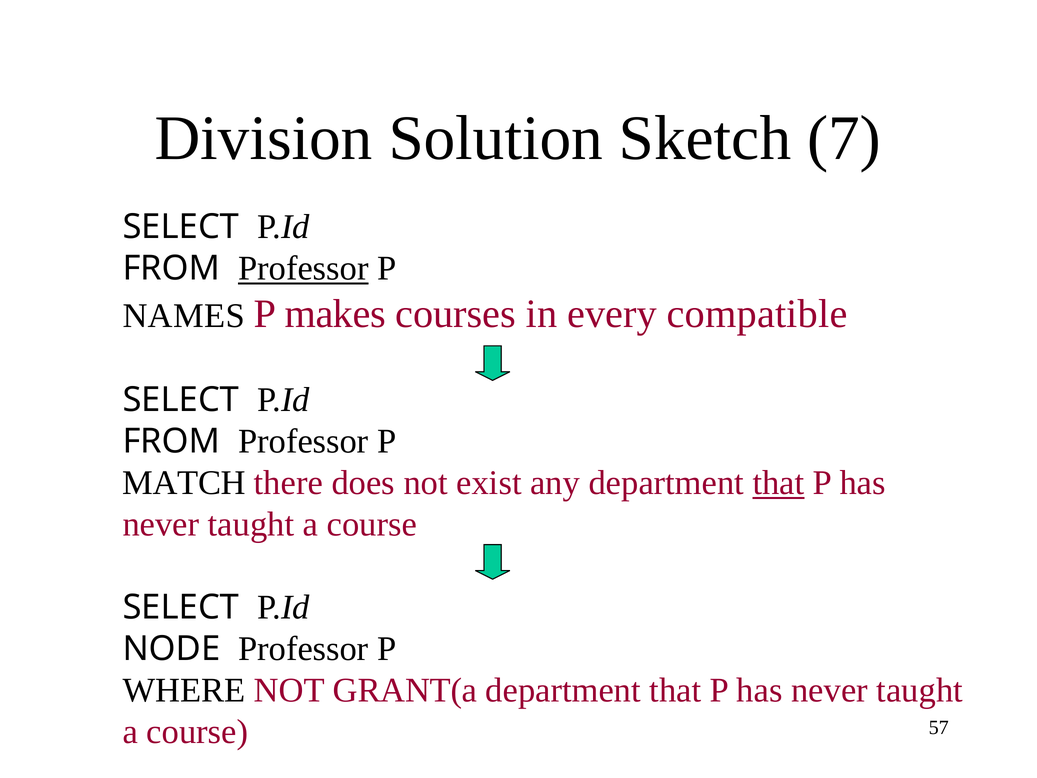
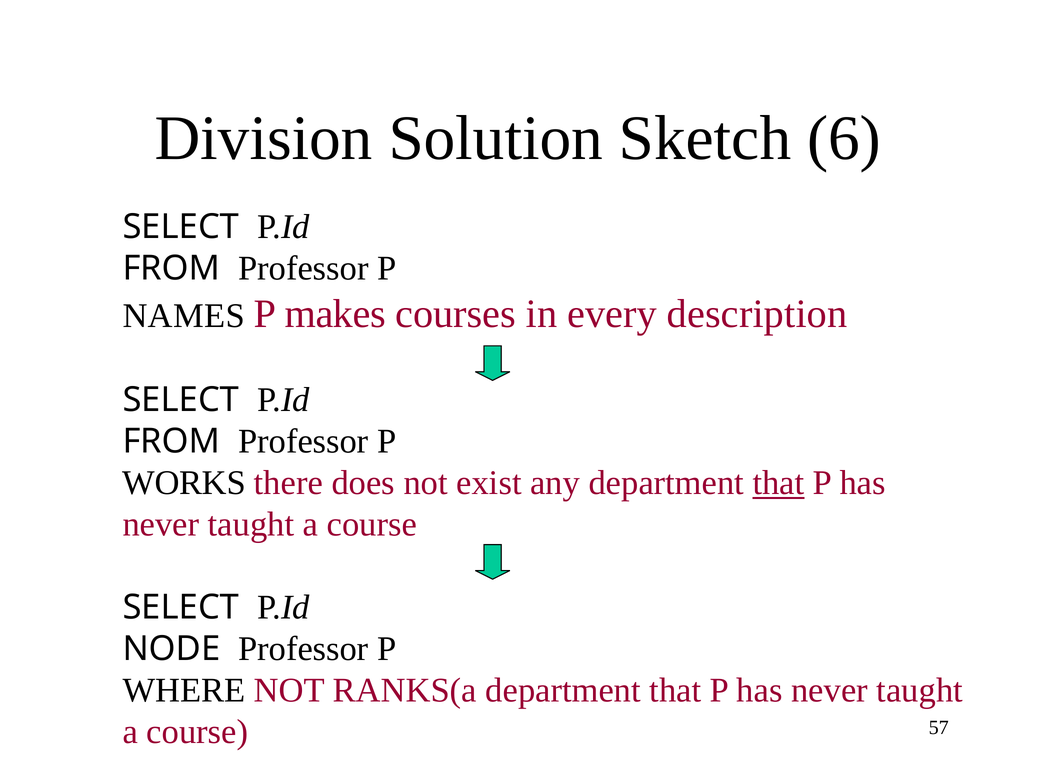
7: 7 -> 6 (844, 138)
Professor underline: present -> none (303, 268)
compatible: compatible -> description (757, 314)
MATCH: MATCH -> WORKS (184, 483)
GRANT(a: GRANT(a -> RANKS(a (405, 690)
